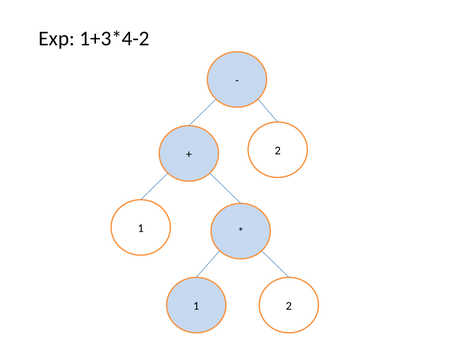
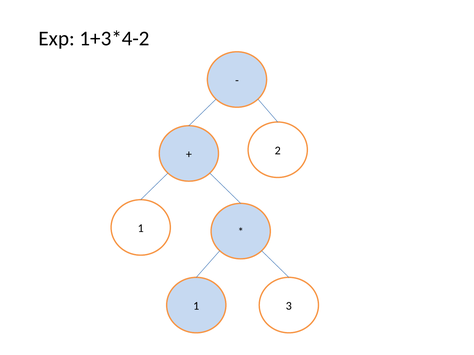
1 2: 2 -> 3 (289, 306)
